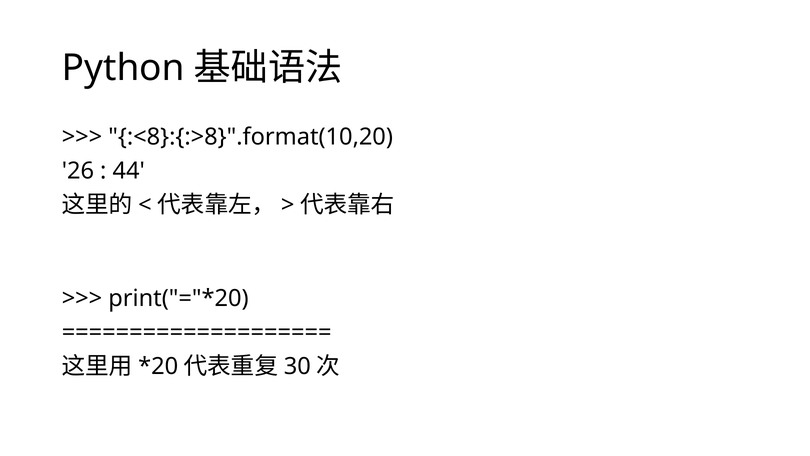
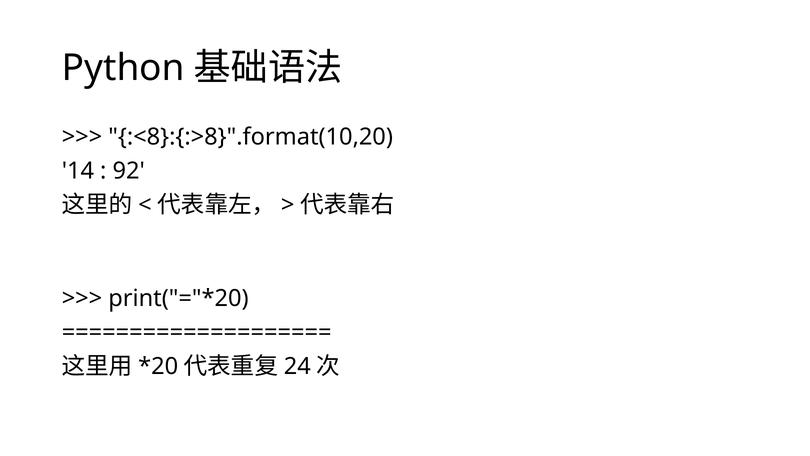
26: 26 -> 14 (78, 171)
44: 44 -> 92 (129, 171)
30: 30 -> 24 (297, 366)
